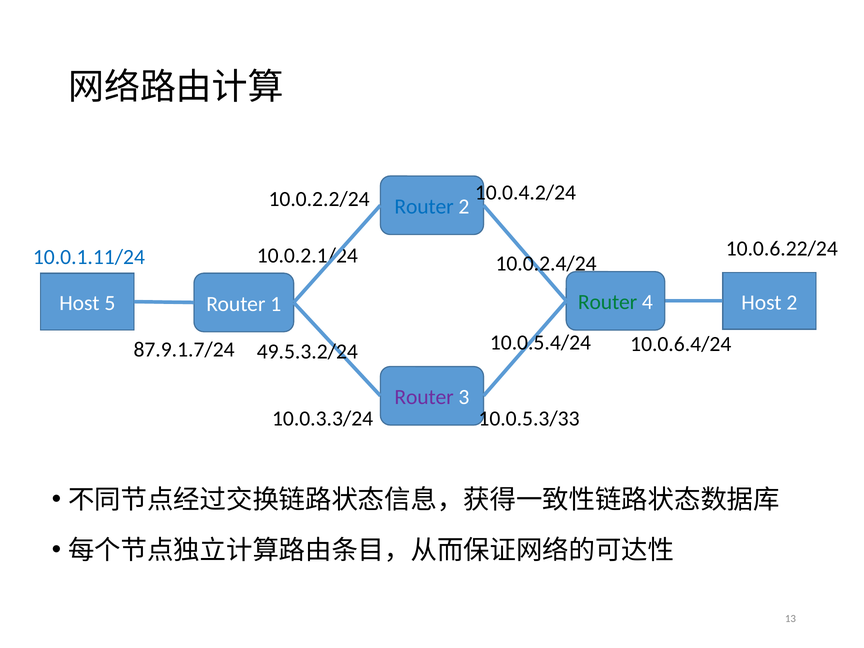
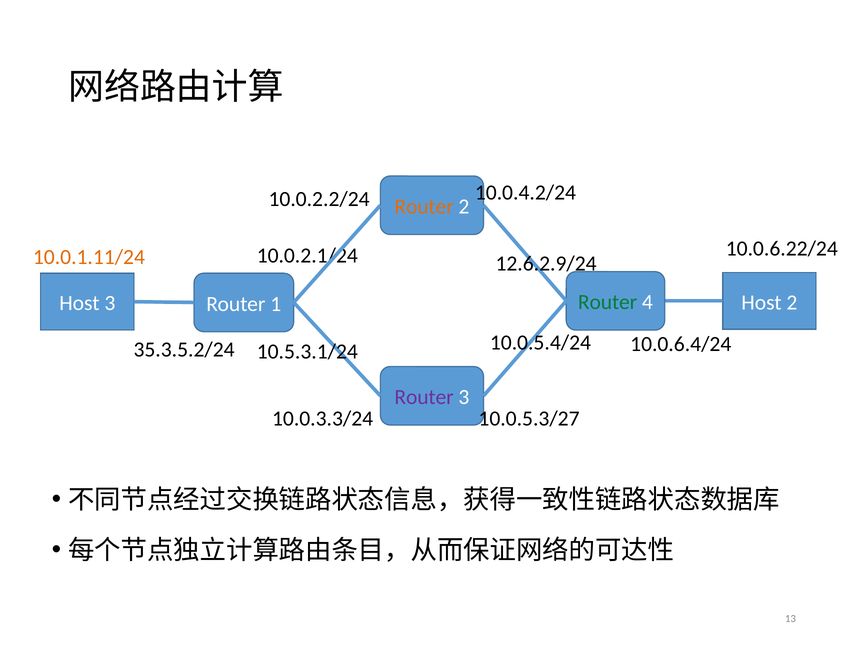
Router colour: blue -> orange (424, 207)
10.0.1.11/24 colour: blue -> orange (89, 257)
10.0.2.4/24: 10.0.2.4/24 -> 12.6.2.9/24 (546, 264)
Host 5: 5 -> 3 (110, 303)
87.9.1.7/24: 87.9.1.7/24 -> 35.3.5.2/24 (184, 350)
49.5.3.2/24: 49.5.3.2/24 -> 10.5.3.1/24 (307, 351)
10.0.5.3/33: 10.0.5.3/33 -> 10.0.5.3/27 (529, 418)
